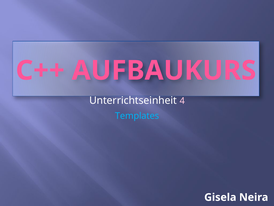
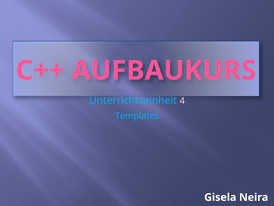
Unterrichtseinheit colour: white -> light blue (133, 100)
